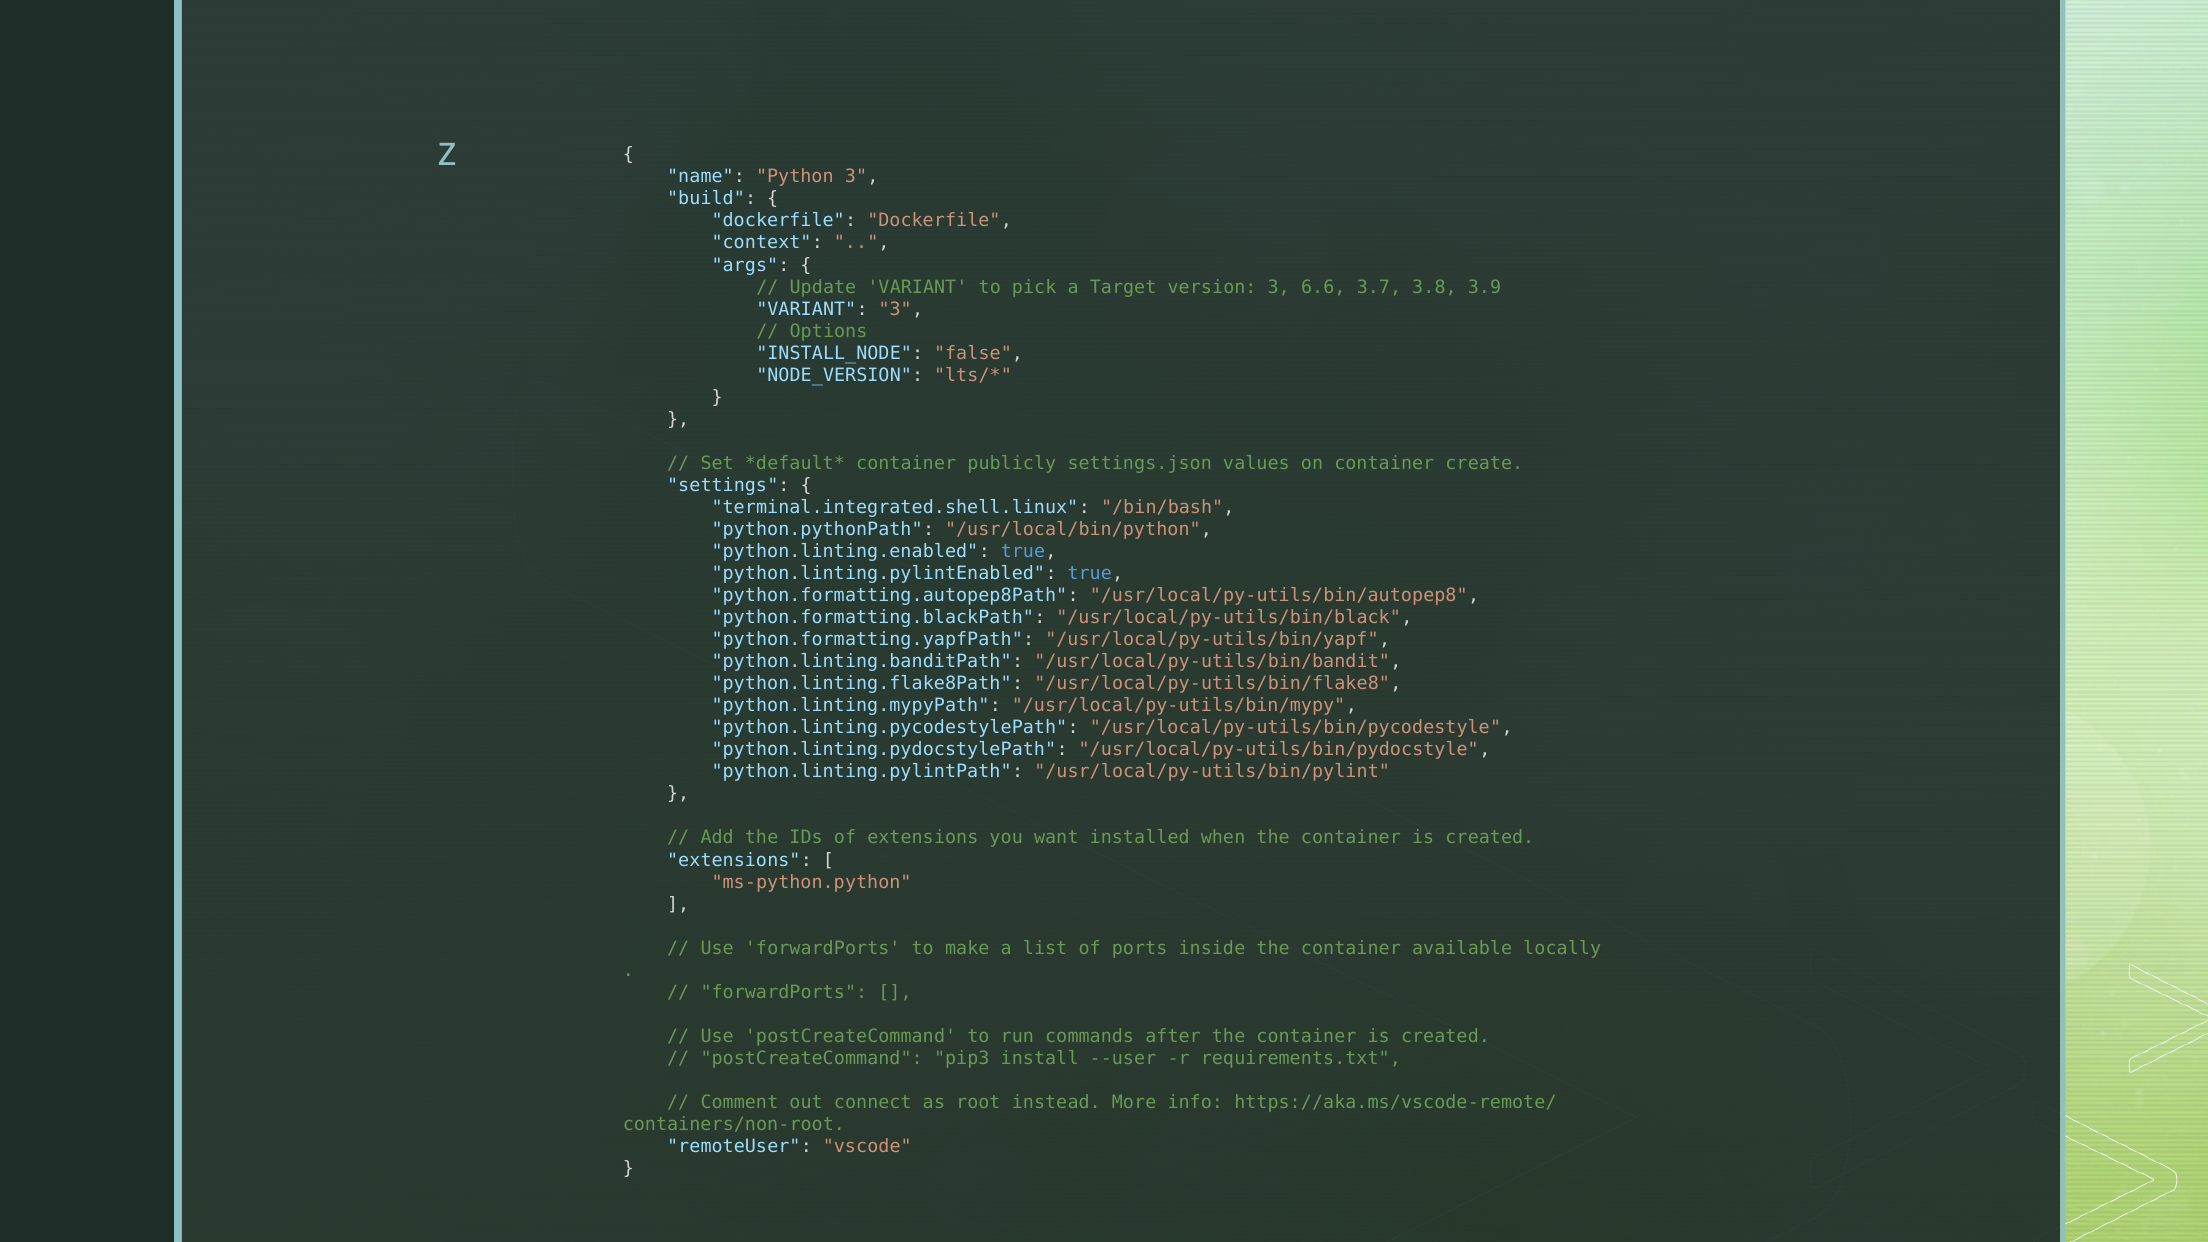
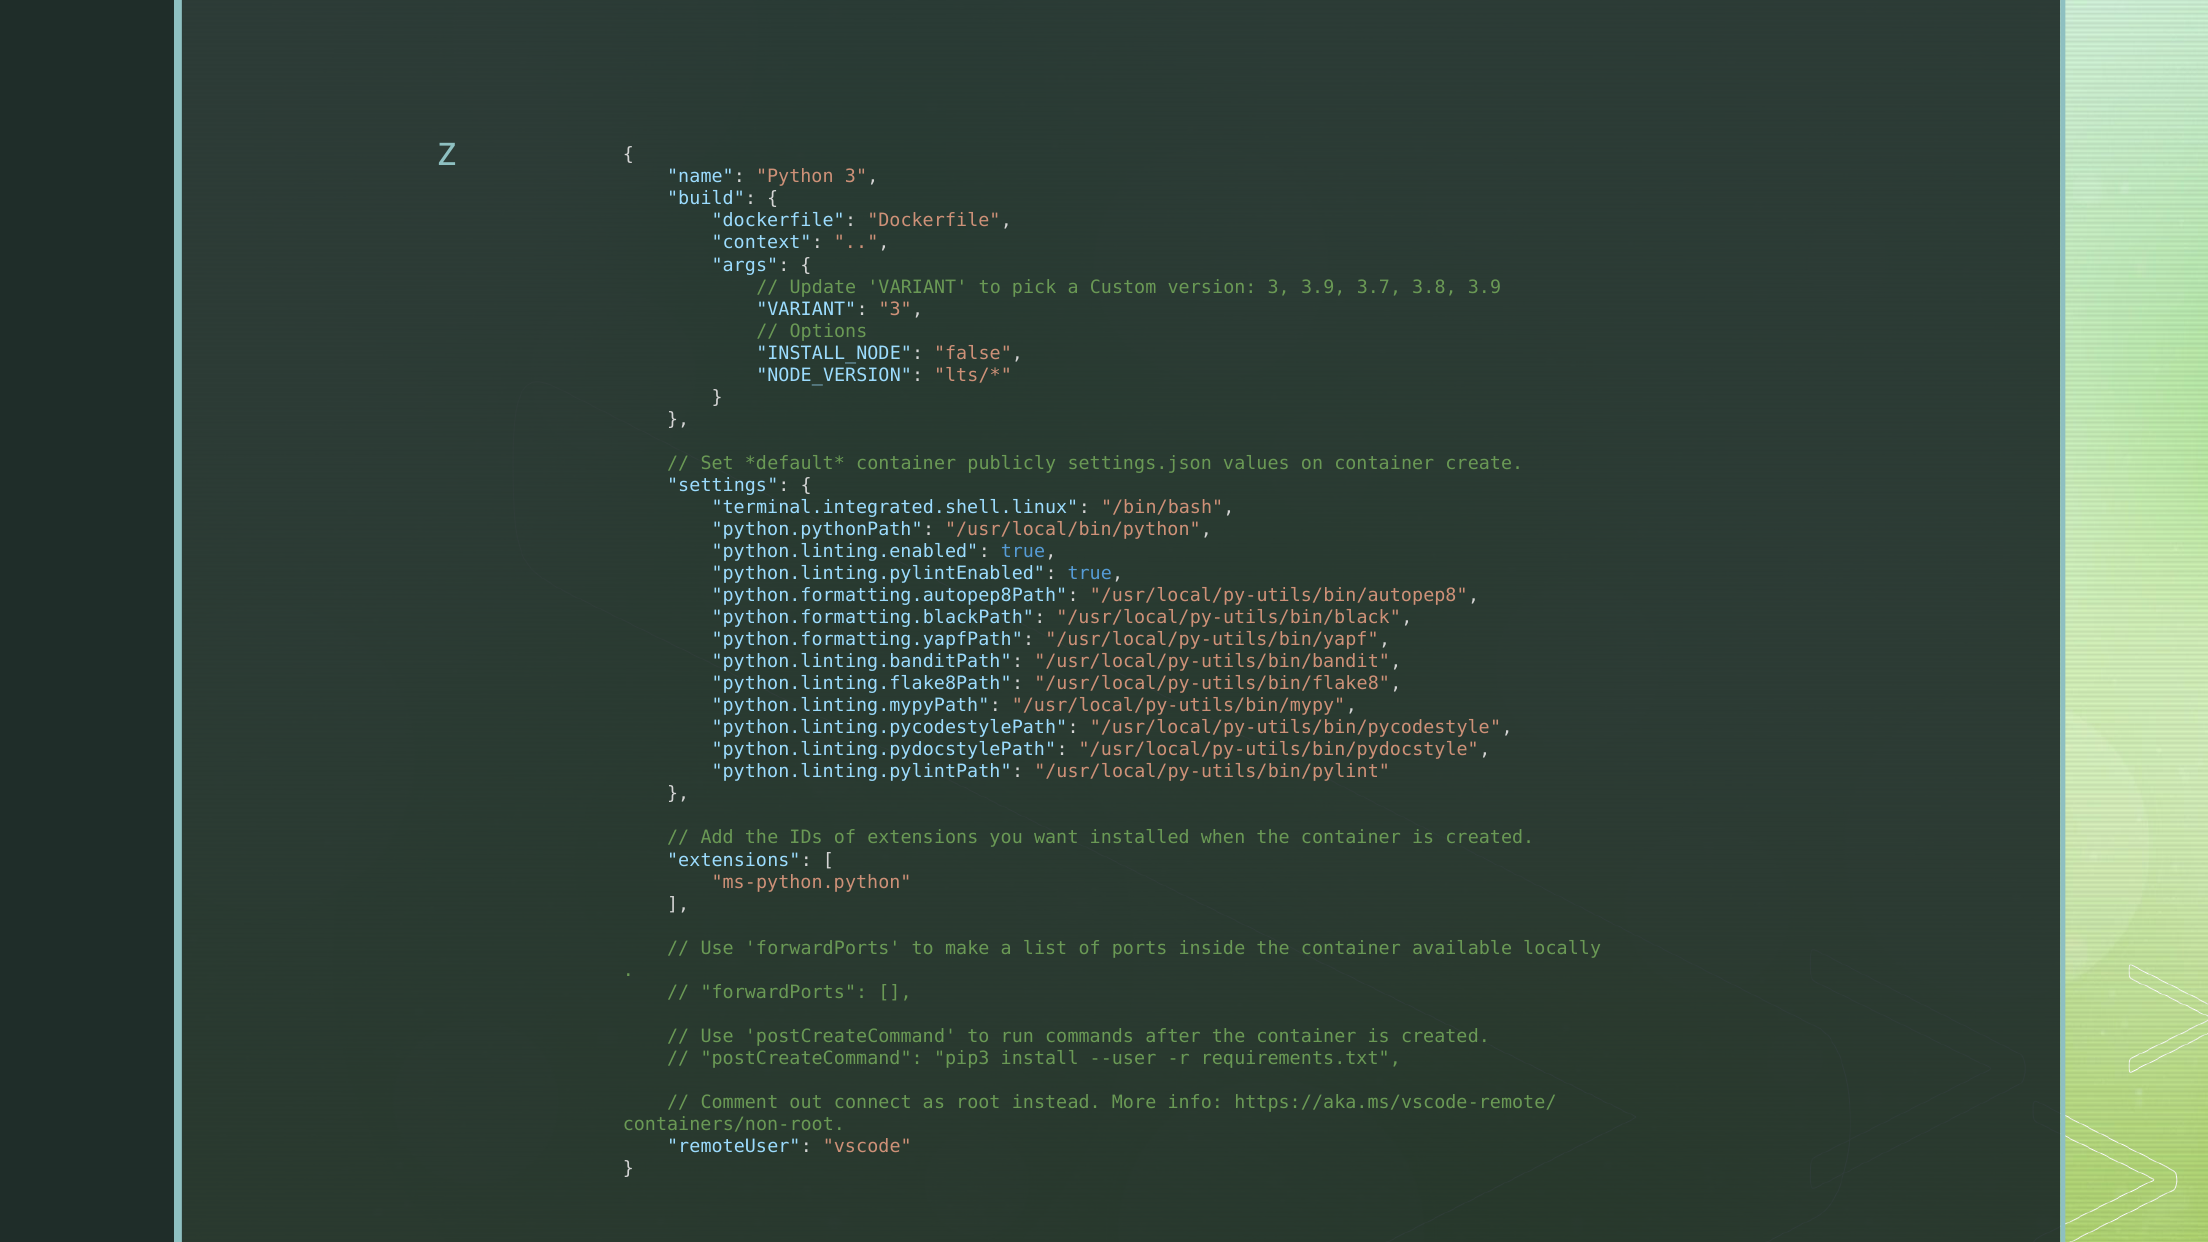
Target: Target -> Custom (1123, 287)
3 6.6: 6.6 -> 3.9 (1323, 287)
